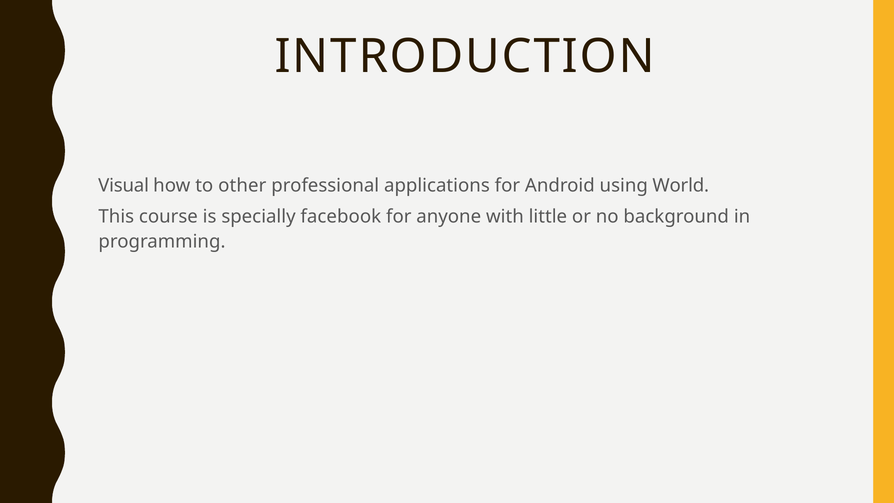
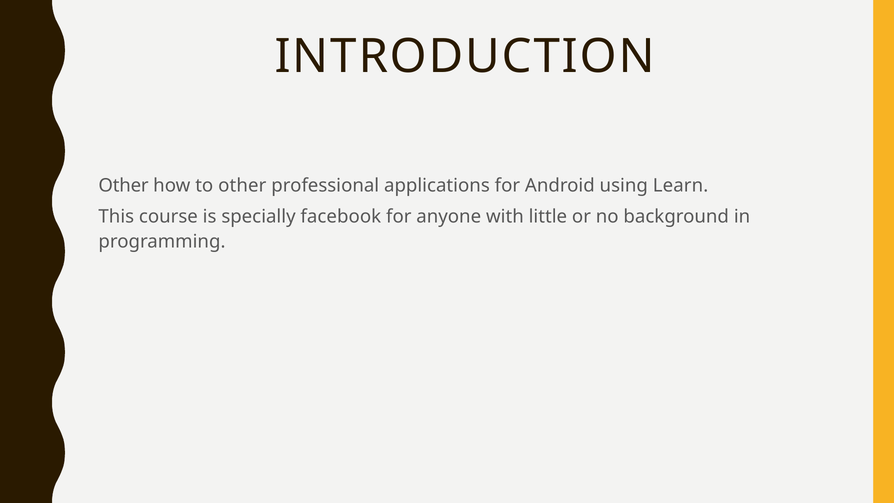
Visual: Visual -> Other (124, 186)
World: World -> Learn (681, 186)
